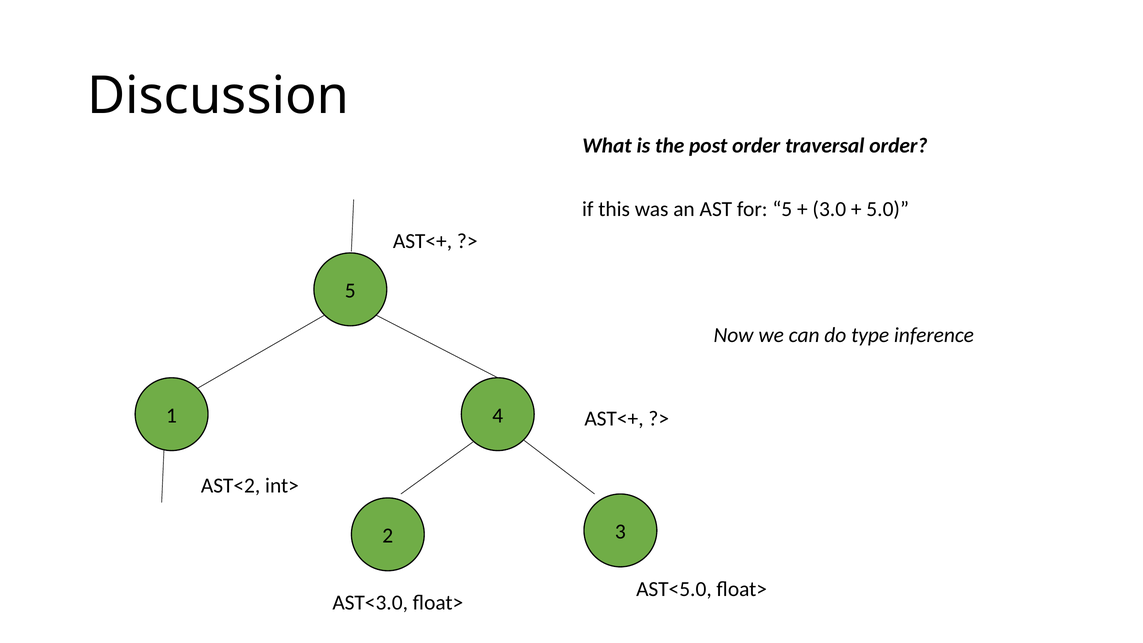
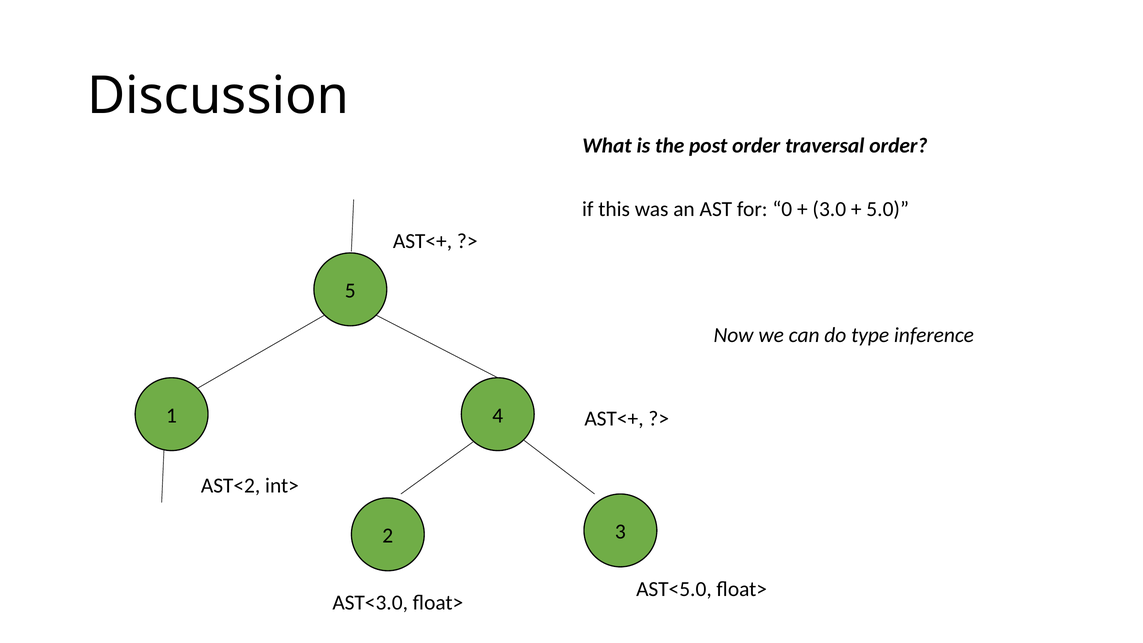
for 5: 5 -> 0 (782, 209)
